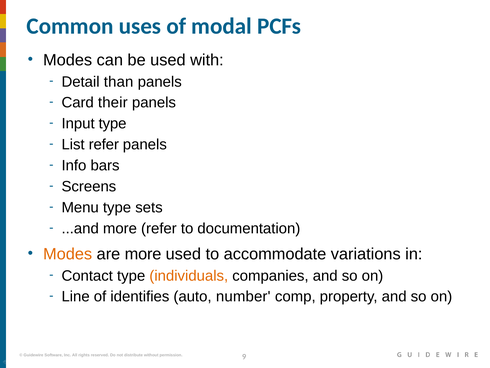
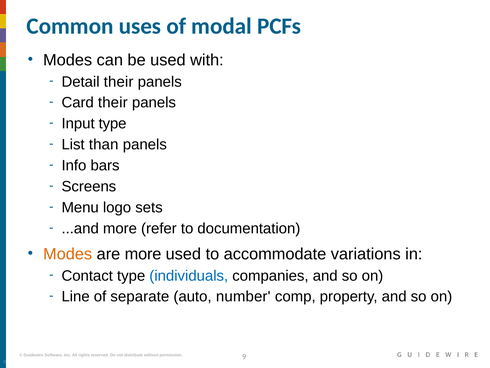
Detail than: than -> their (119, 82)
List refer: refer -> than (104, 144)
Menu type: type -> logo (117, 207)
individuals colour: orange -> blue (189, 275)
identifies: identifies -> separate (140, 296)
